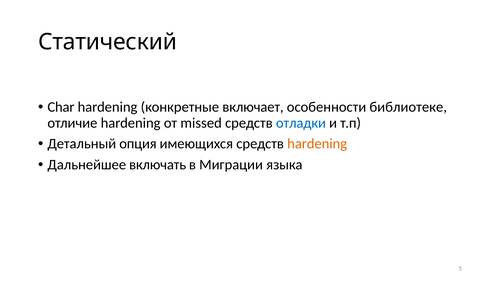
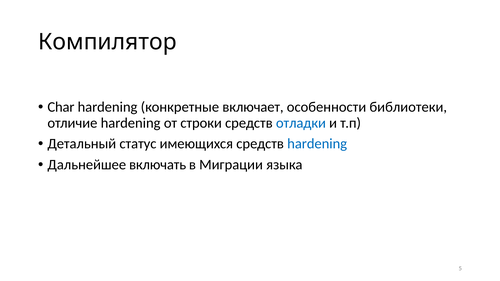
Cтатический: Cтатический -> Компилятор (107, 42)
библиотеке: библиотеке -> библиотеки (408, 107)
missed: missed -> строки (201, 123)
опция: опция -> статус (138, 144)
hardening colour: orange -> blue (317, 144)
